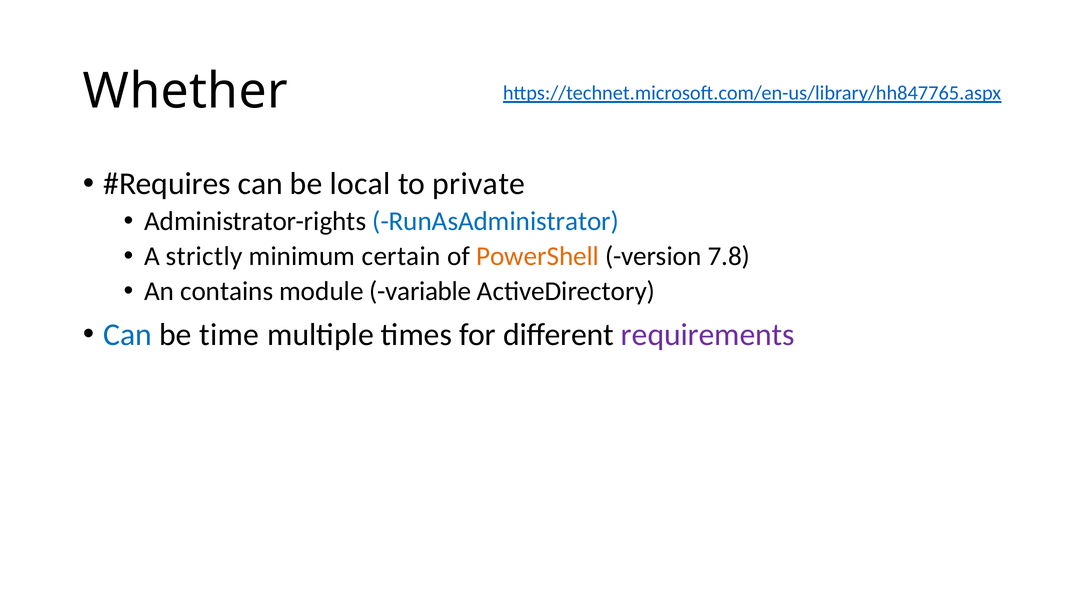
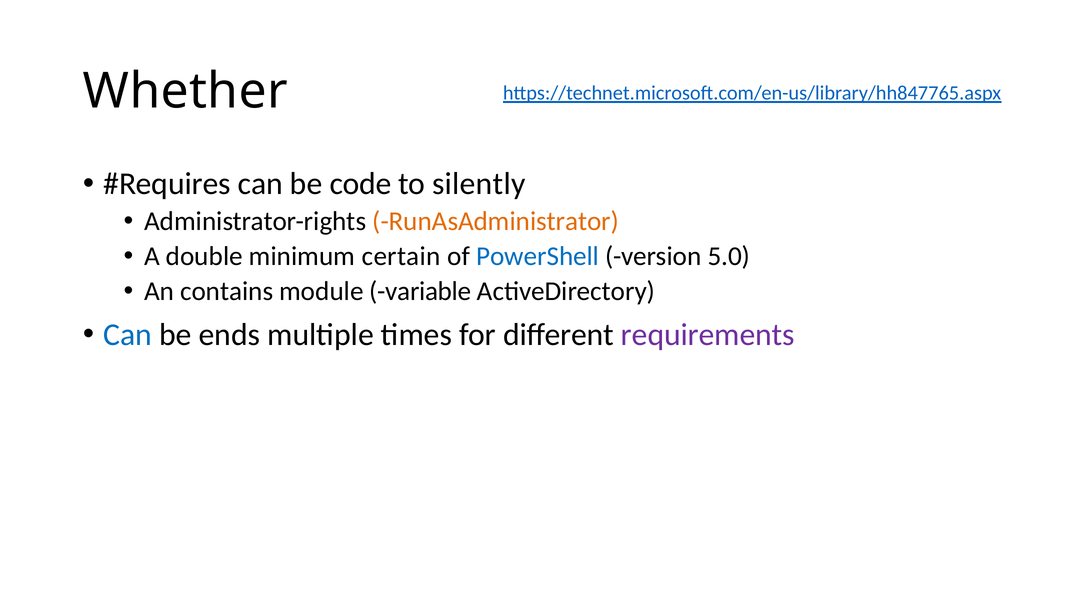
local: local -> code (360, 184)
private: private -> silently (479, 184)
RunAsAdministrator colour: blue -> orange (496, 221)
strictly: strictly -> double (204, 256)
PowerShell colour: orange -> blue (538, 256)
7.8: 7.8 -> 5.0 (729, 256)
time: time -> ends (229, 335)
